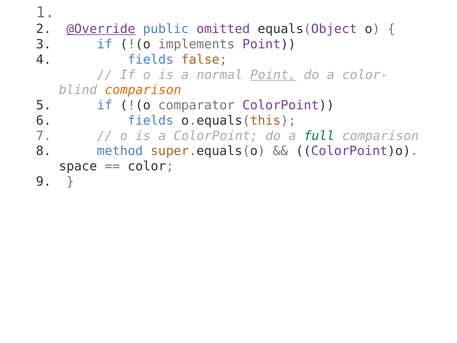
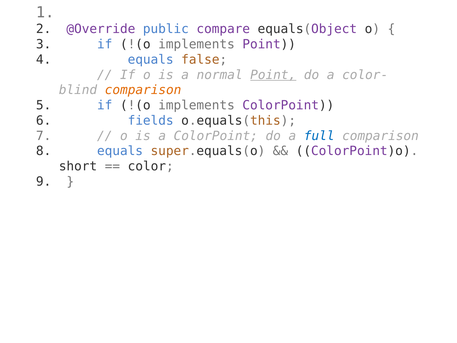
@Override underline: present -> none (101, 29)
omitted: omitted -> compare (223, 29)
fields: fields -> equals (151, 60)
comparator: comparator -> implements (196, 105)
full colour: green -> blue (319, 136)
method: method -> equals (120, 151)
space: space -> short (78, 166)
